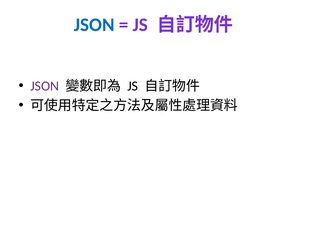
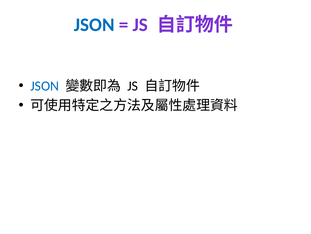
JSON colour: purple -> blue (45, 86)
